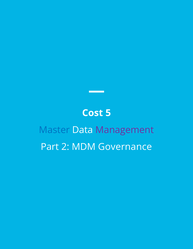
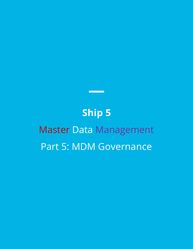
Cost: Cost -> Ship (93, 113)
Master colour: blue -> red (54, 130)
Part 2: 2 -> 5 (65, 147)
